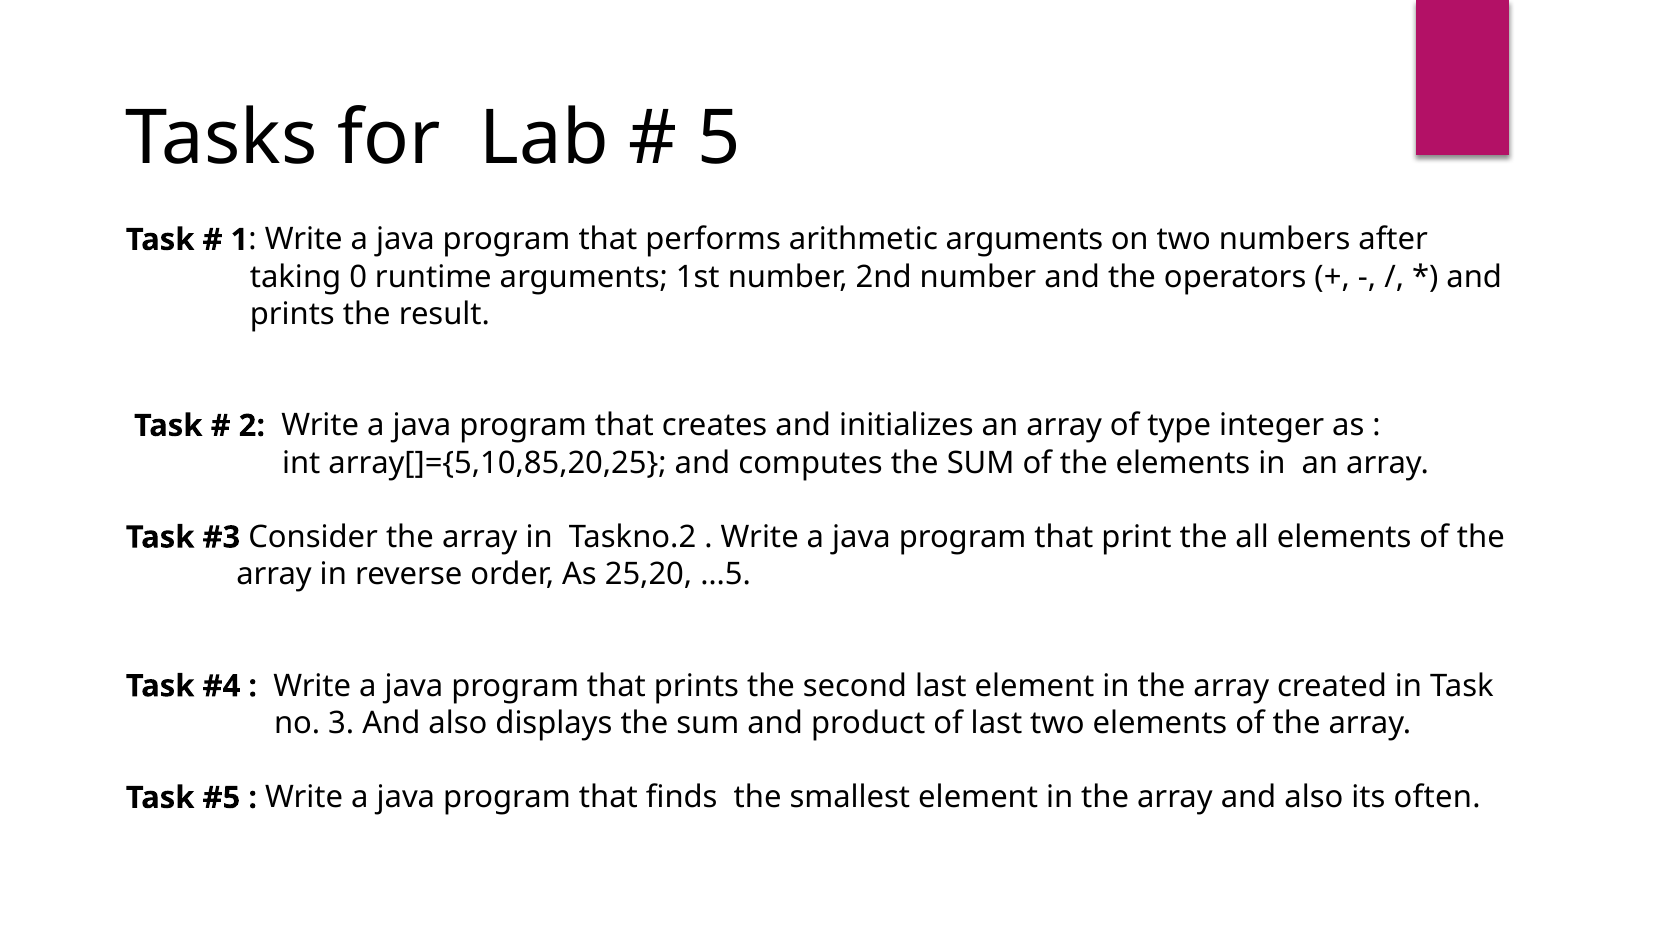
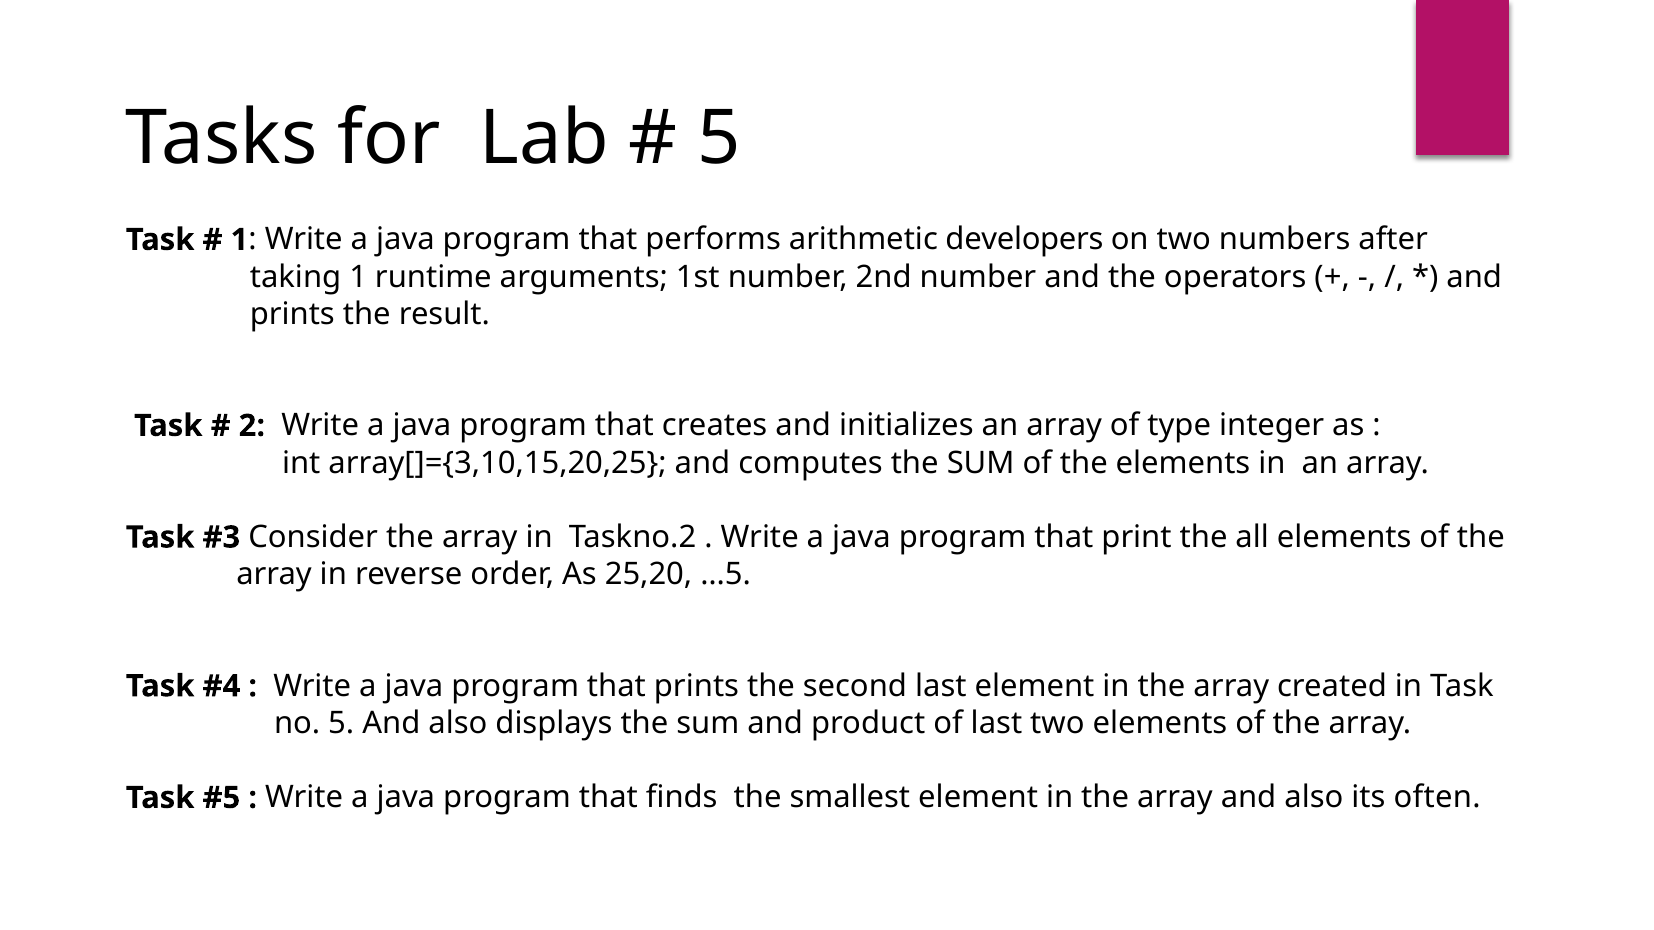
arithmetic arguments: arguments -> developers (1025, 240)
taking 0: 0 -> 1 (358, 277)
array[]={5,10,85,20,25: array[]={5,10,85,20,25 -> array[]={3,10,15,20,25 (498, 463)
no 3: 3 -> 5 (341, 724)
